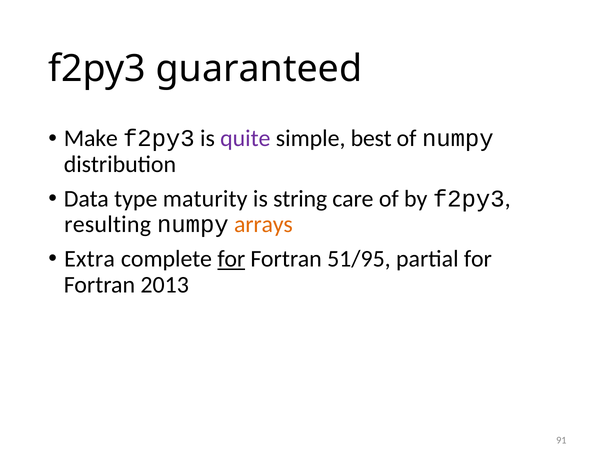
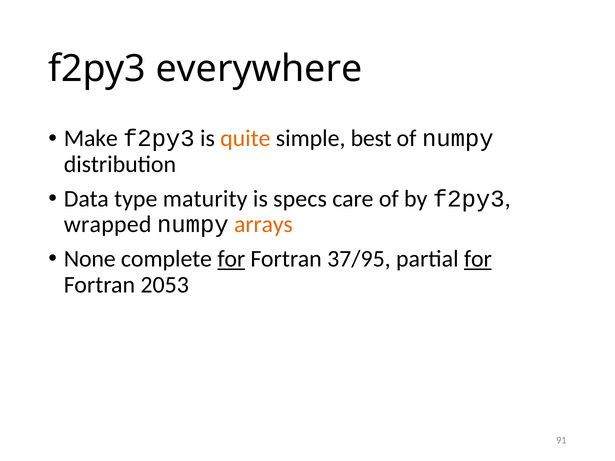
guaranteed: guaranteed -> everywhere (259, 69)
quite colour: purple -> orange (245, 139)
string: string -> specs (300, 199)
resulting: resulting -> wrapped (108, 225)
Extra: Extra -> None (90, 259)
51/95: 51/95 -> 37/95 (359, 259)
for underline: none -> present (478, 259)
2013: 2013 -> 2053 (165, 285)
